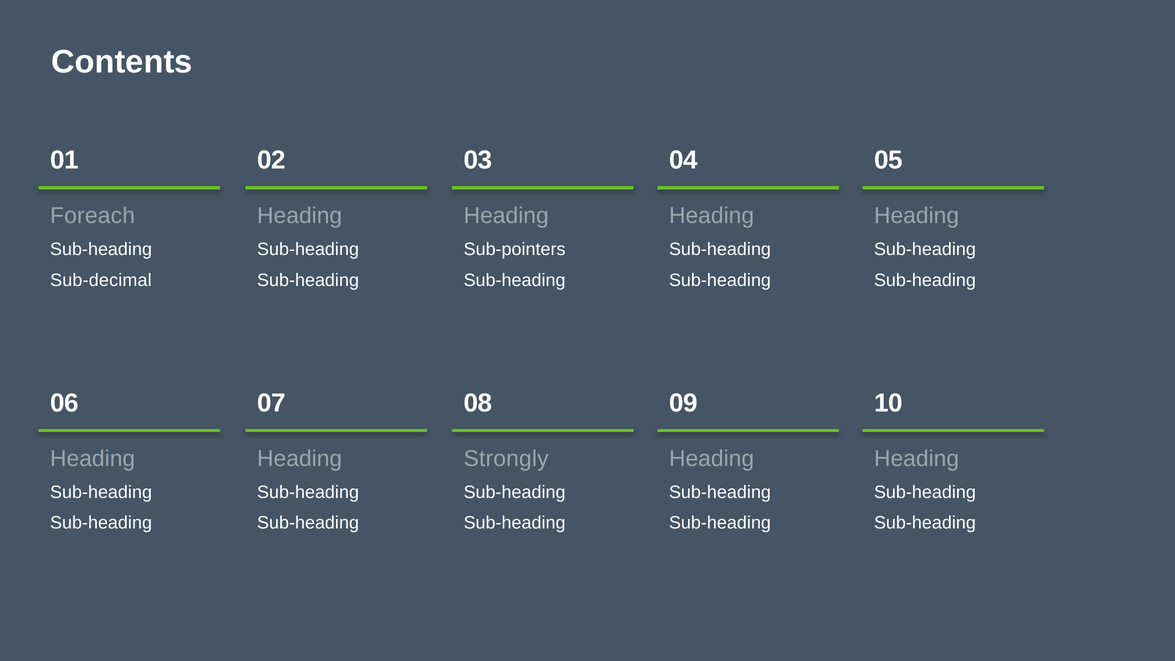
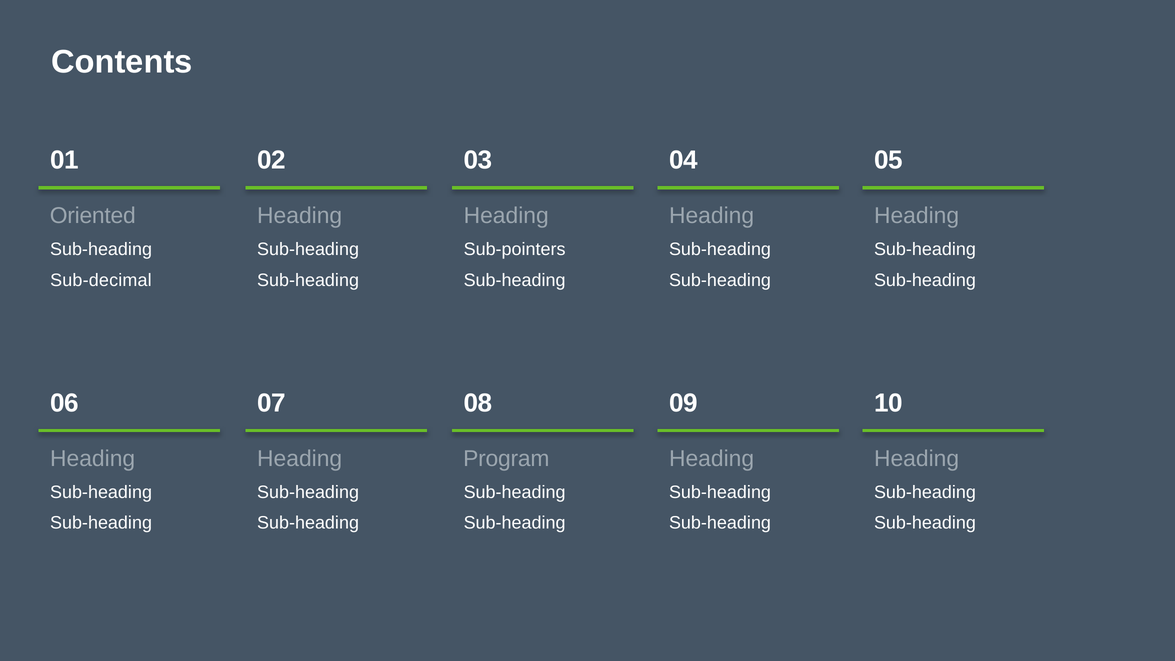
Foreach: Foreach -> Oriented (93, 216)
Strongly: Strongly -> Program (506, 459)
